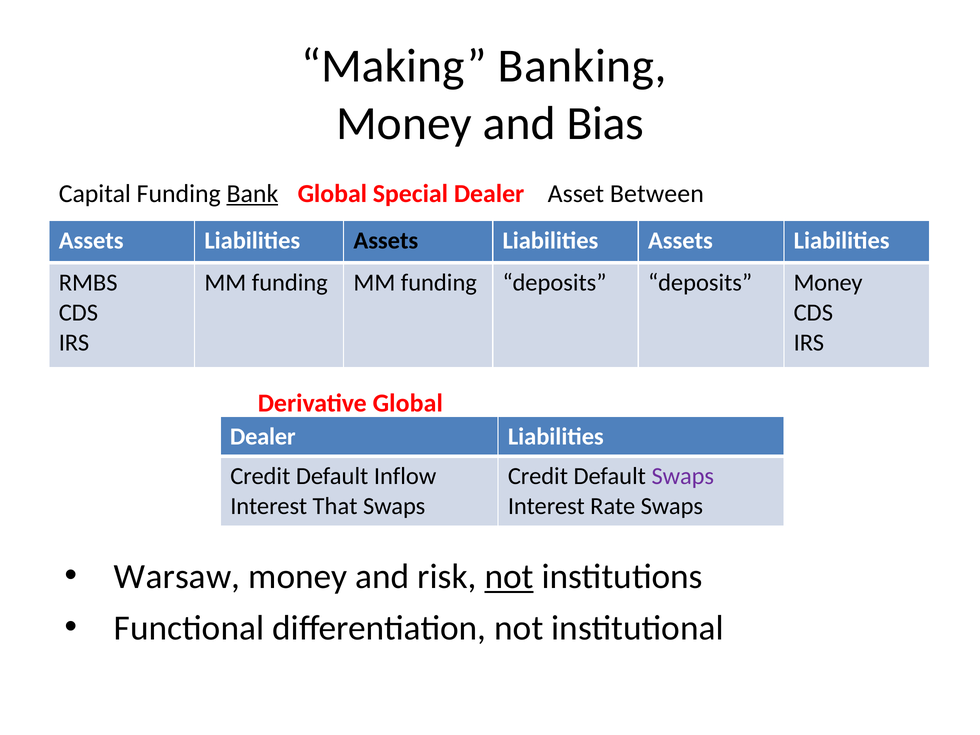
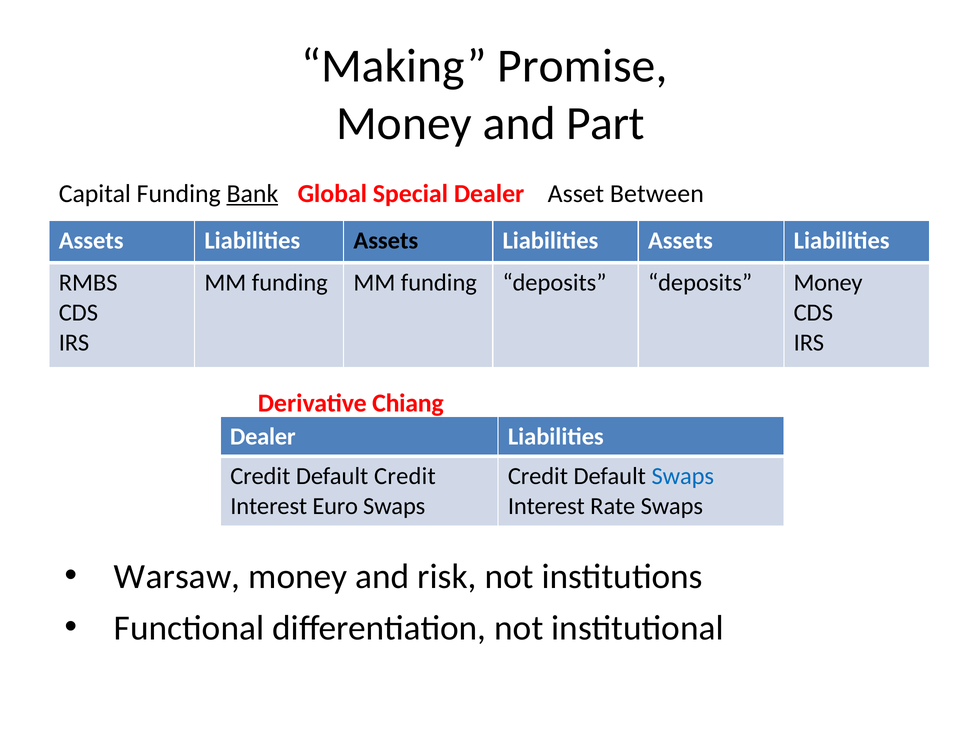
Banking: Banking -> Promise (582, 66)
Bias: Bias -> Part (605, 123)
Derivative Global: Global -> Chiang (408, 403)
Default Inflow: Inflow -> Credit (405, 476)
Swaps colour: purple -> blue (683, 476)
That: That -> Euro (335, 506)
not underline: present -> none (509, 577)
